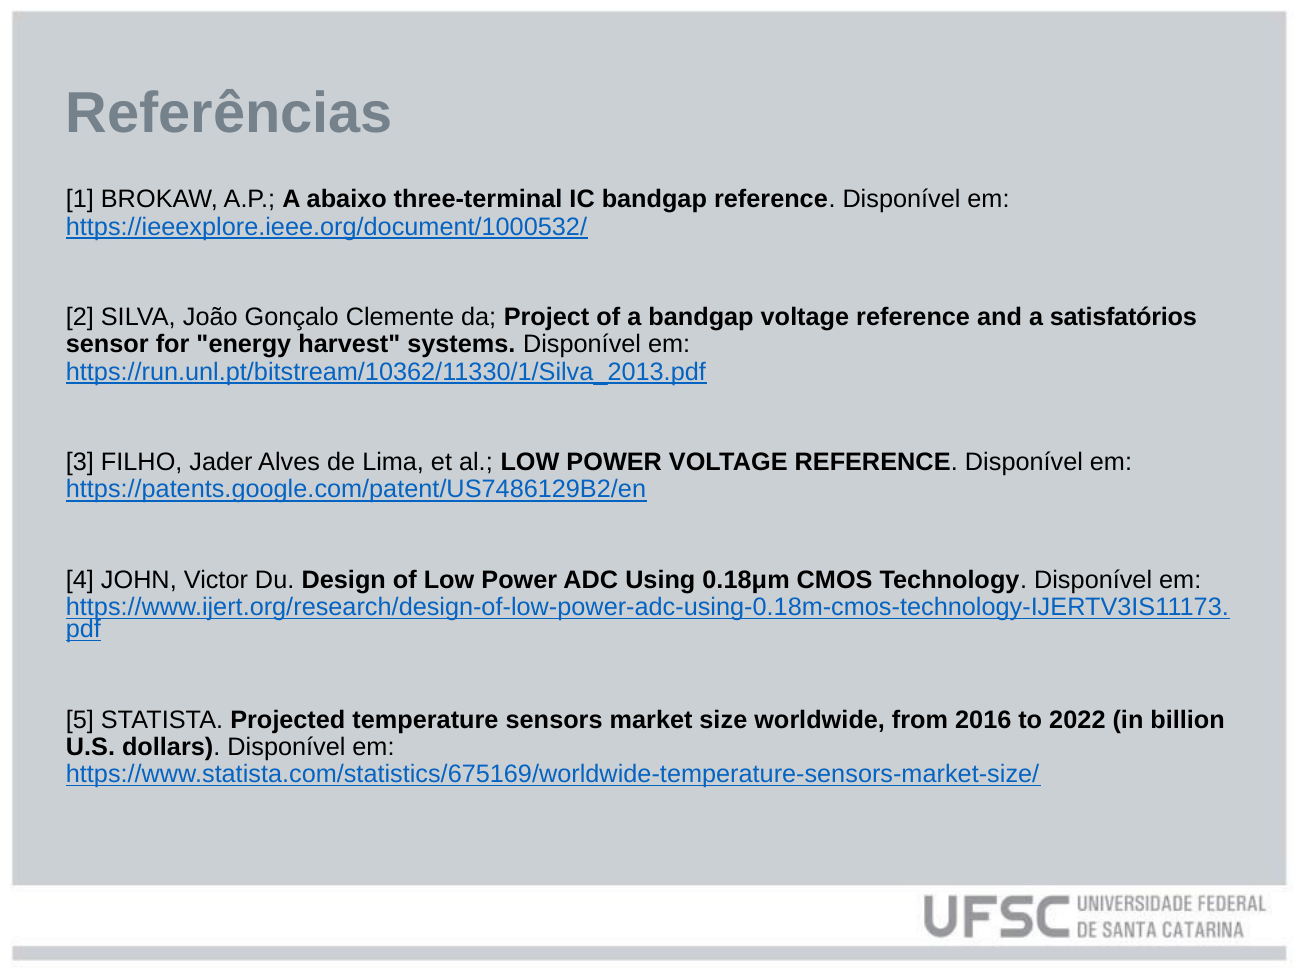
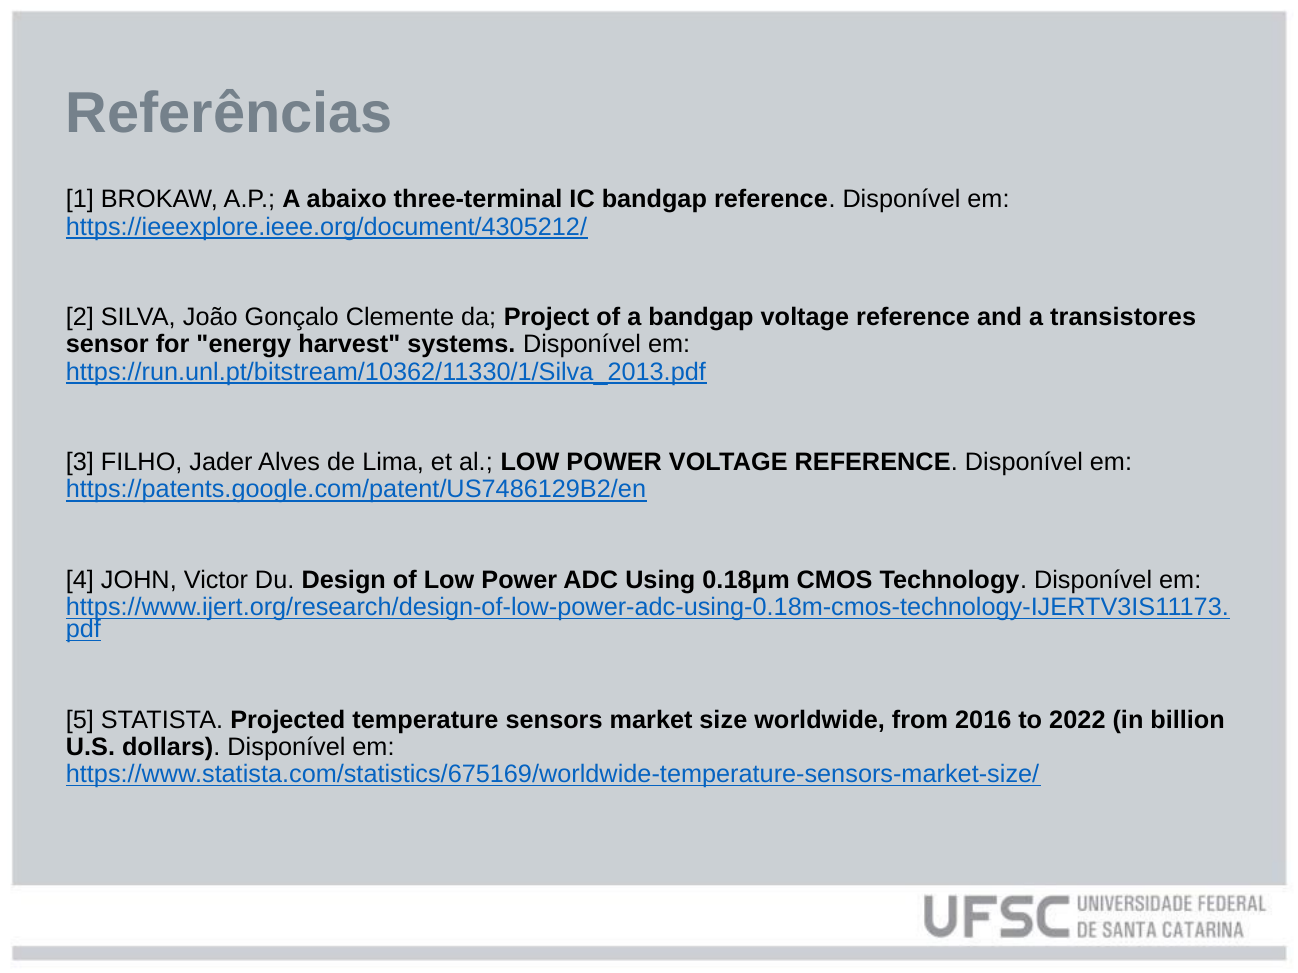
https://ieeexplore.ieee.org/document/1000532/: https://ieeexplore.ieee.org/document/1000532/ -> https://ieeexplore.ieee.org/document/4305212/ (326, 227)
satisfatórios: satisfatórios -> transistores (1123, 317)
